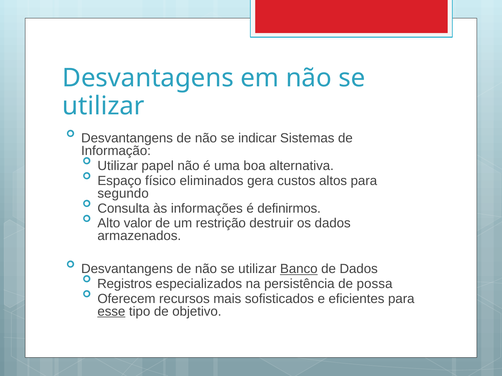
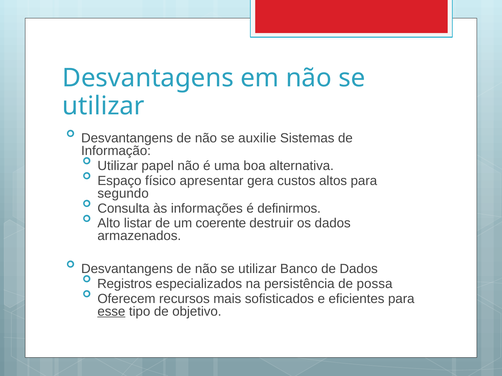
indicar: indicar -> auxilie (257, 138)
eliminados: eliminados -> apresentar (212, 181)
valor: valor -> listar (138, 224)
restrição: restrição -> coerente (221, 224)
Banco underline: present -> none (299, 269)
